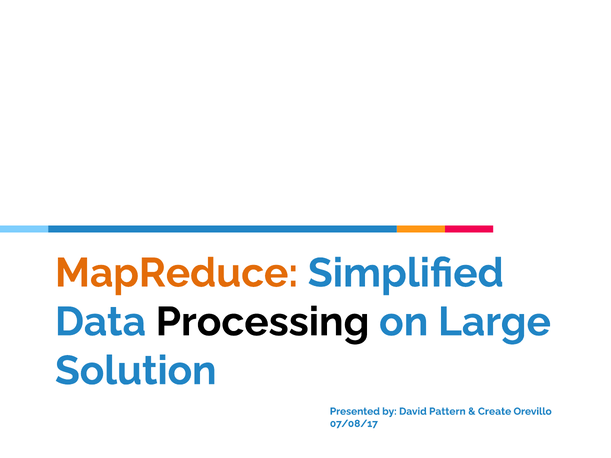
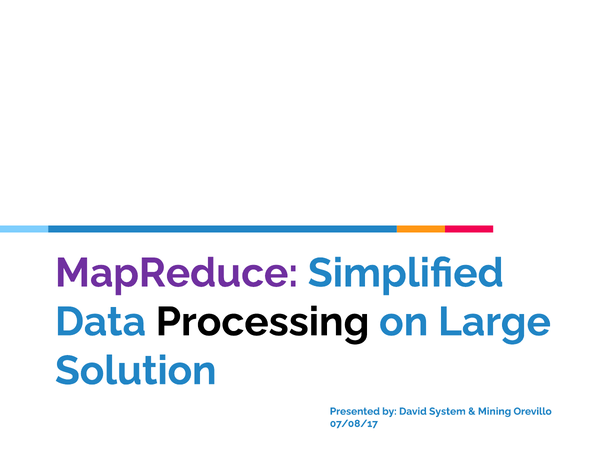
MapReduce colour: orange -> purple (177, 273)
Pattern: Pattern -> System (447, 412)
Create: Create -> Mining (495, 412)
